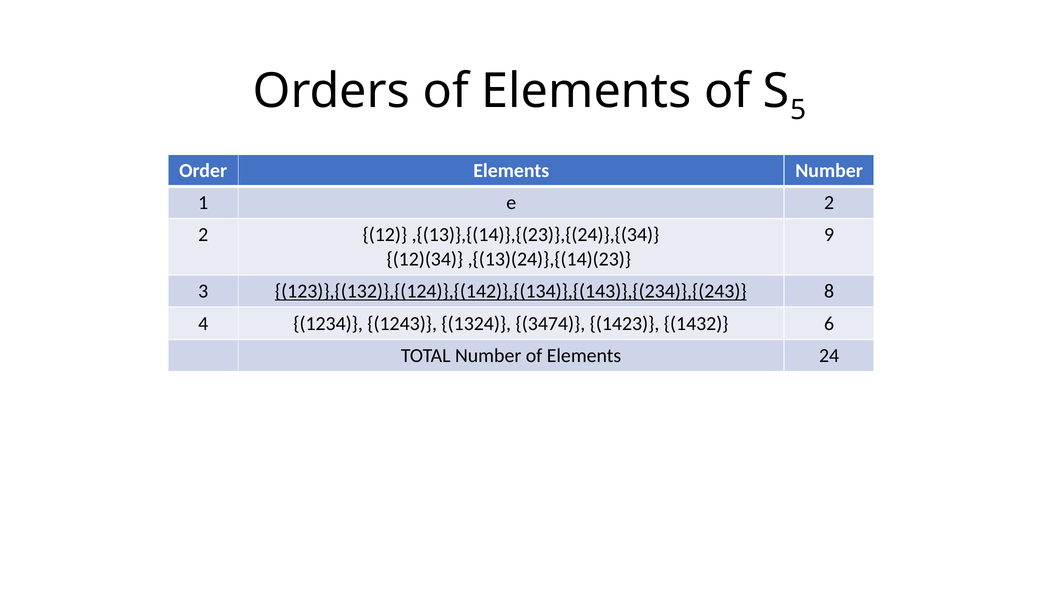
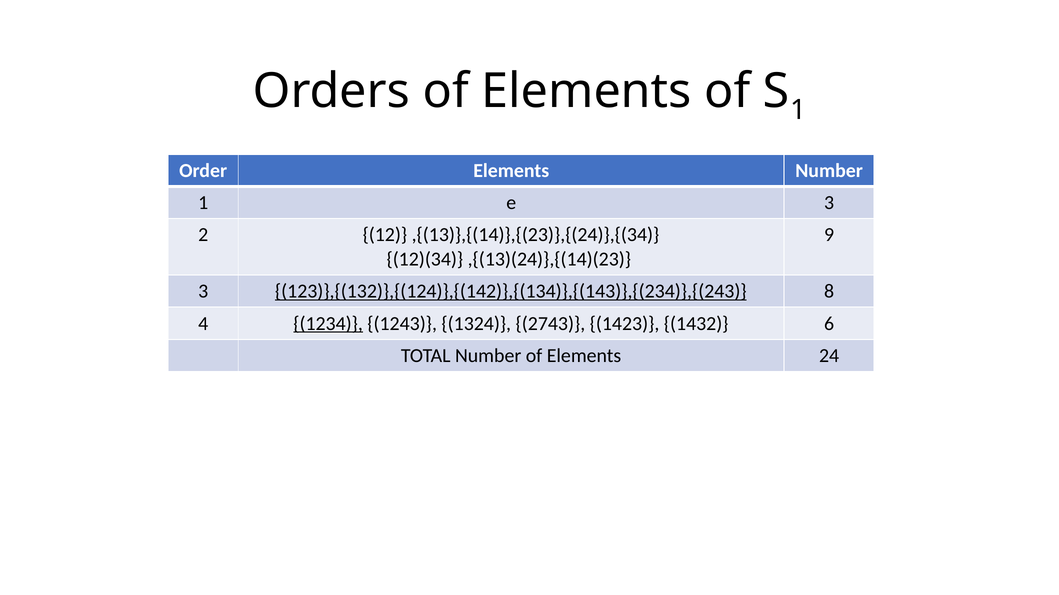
5: 5 -> 1 (798, 110)
e 2: 2 -> 3 (829, 203)
1234 underline: none -> present (328, 324)
3474: 3474 -> 2743 (550, 324)
